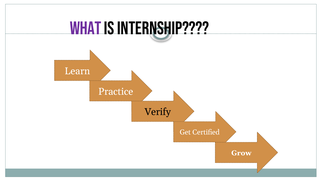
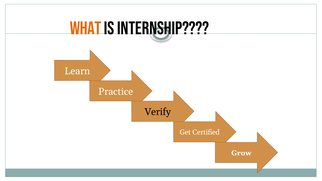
What colour: purple -> orange (86, 28)
